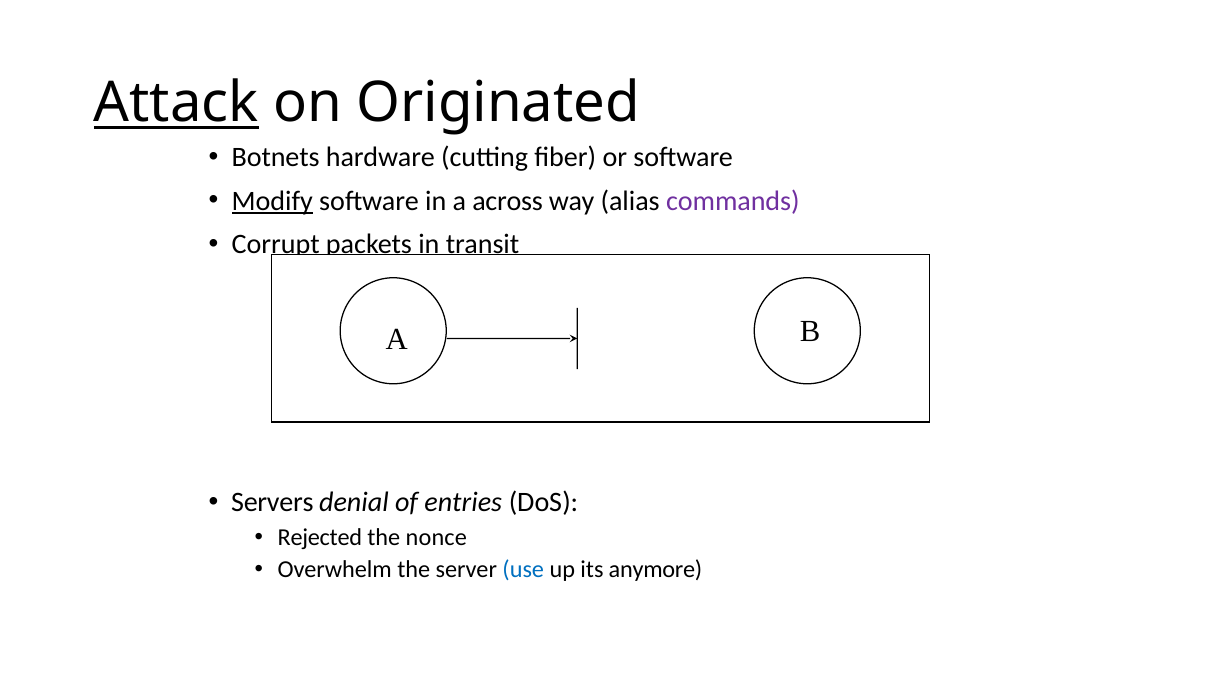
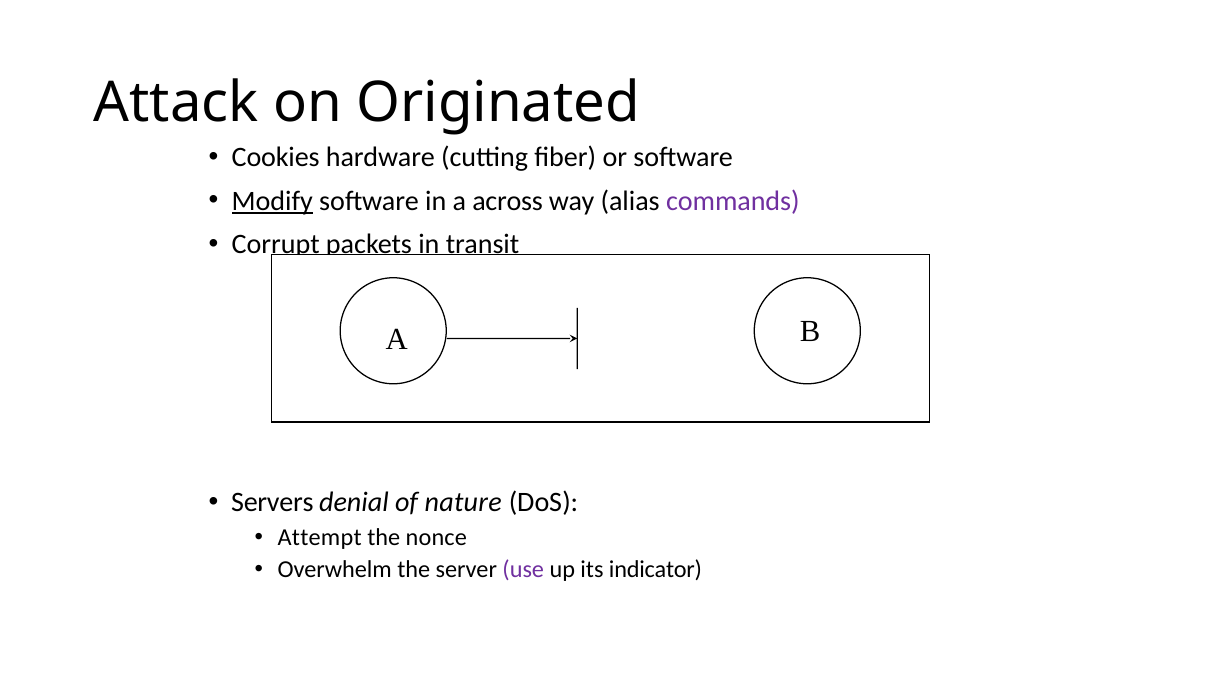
Attack underline: present -> none (176, 103)
Botnets: Botnets -> Cookies (276, 158)
entries: entries -> nature (463, 503)
Rejected: Rejected -> Attempt (320, 537)
use colour: blue -> purple (523, 570)
anymore: anymore -> indicator (655, 570)
